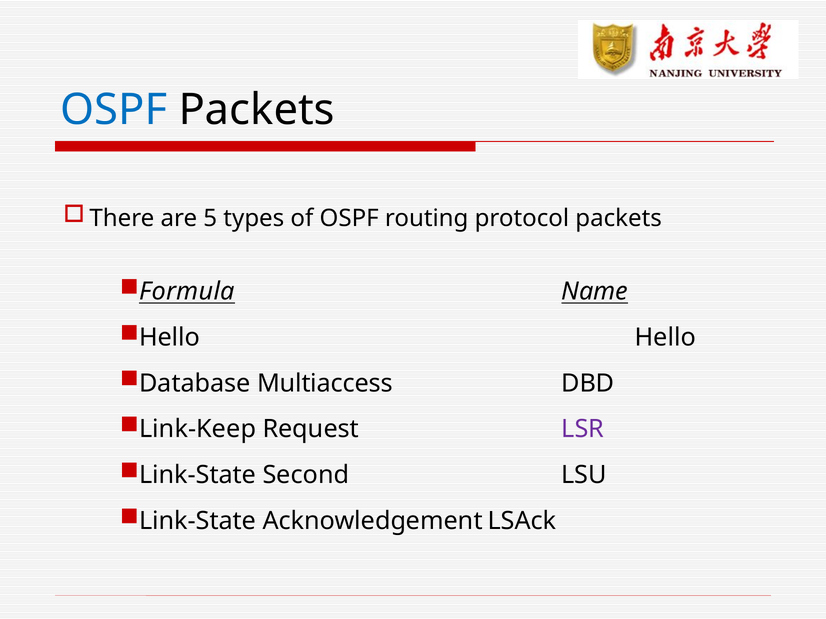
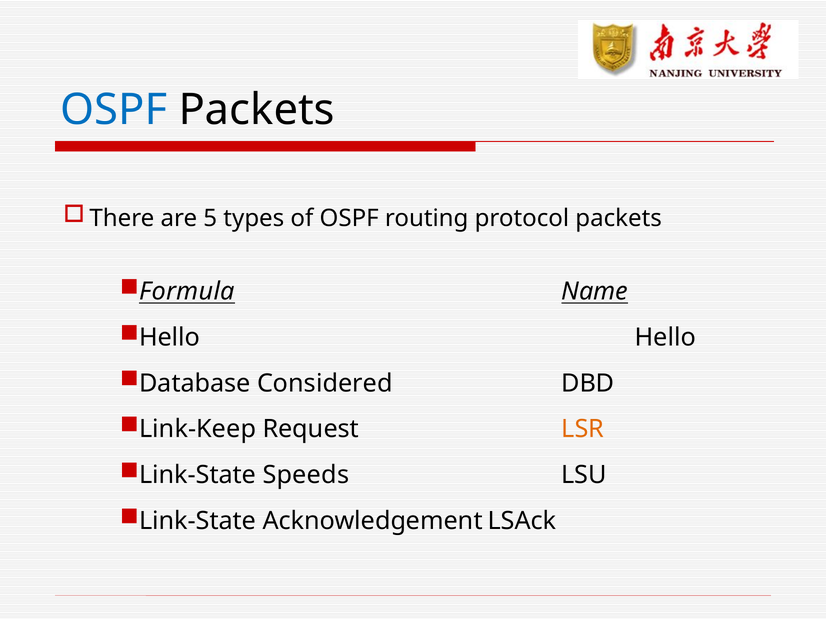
Multiaccess: Multiaccess -> Considered (325, 384)
LSR colour: purple -> orange (583, 429)
Second: Second -> Speeds (306, 475)
